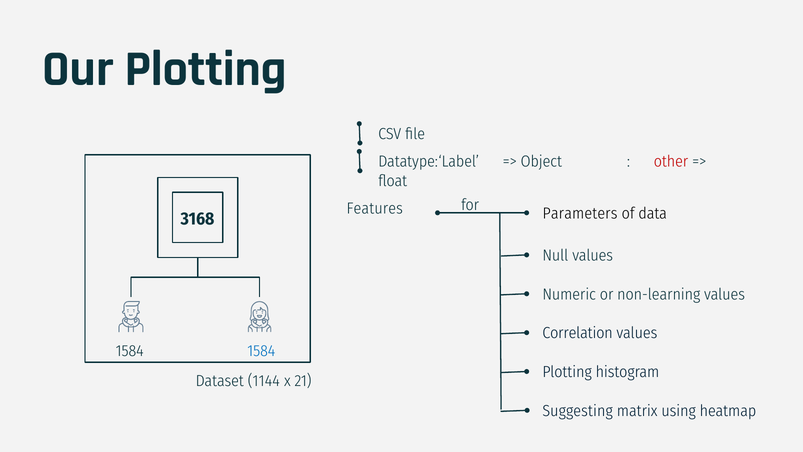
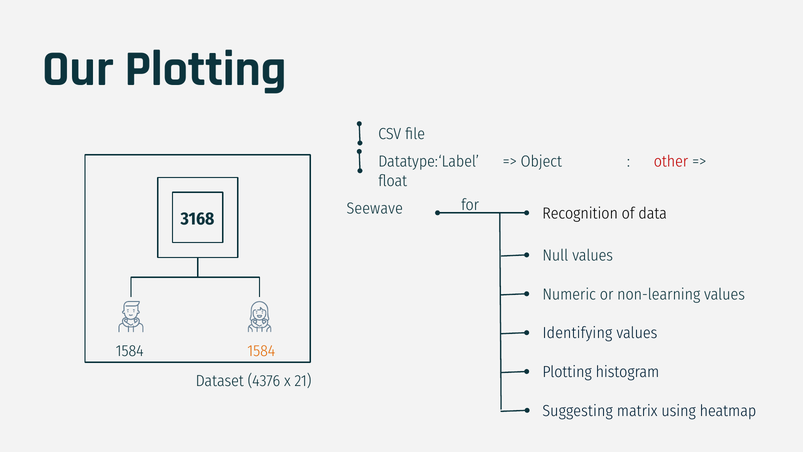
Features: Features -> Seewave (375, 209)
Parameters: Parameters -> Recognition (580, 213)
Correlation: Correlation -> Identifying (577, 333)
1584 colour: blue -> orange (261, 351)
1144: 1144 -> 4376 (264, 381)
